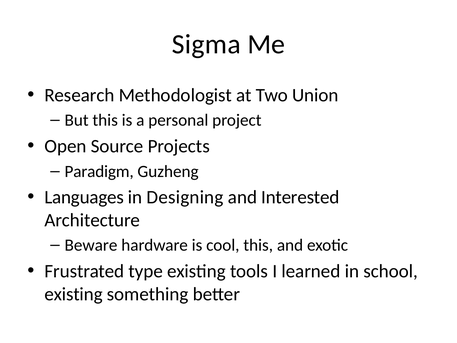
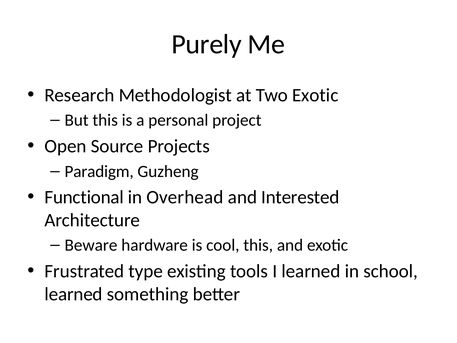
Sigma: Sigma -> Purely (207, 44)
Two Union: Union -> Exotic (315, 95)
Languages: Languages -> Functional (84, 197)
Designing: Designing -> Overhead (185, 197)
existing: existing -> learned (74, 294)
